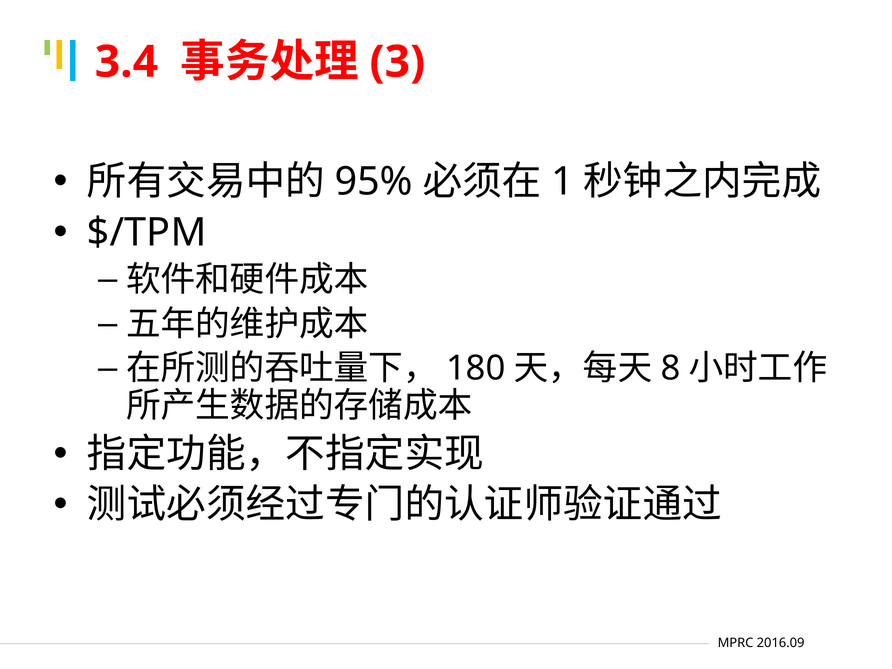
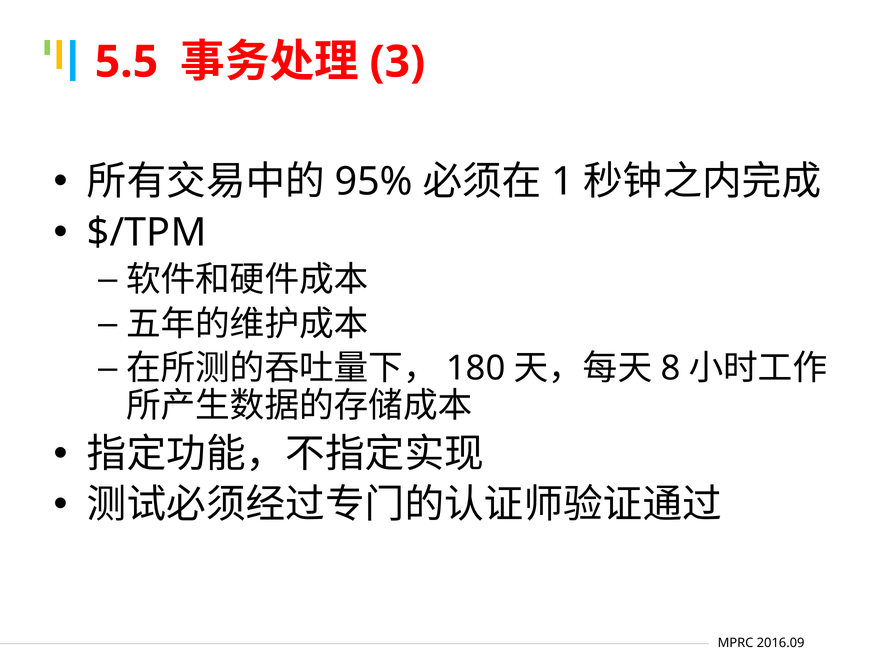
3.4: 3.4 -> 5.5 (126, 62)
